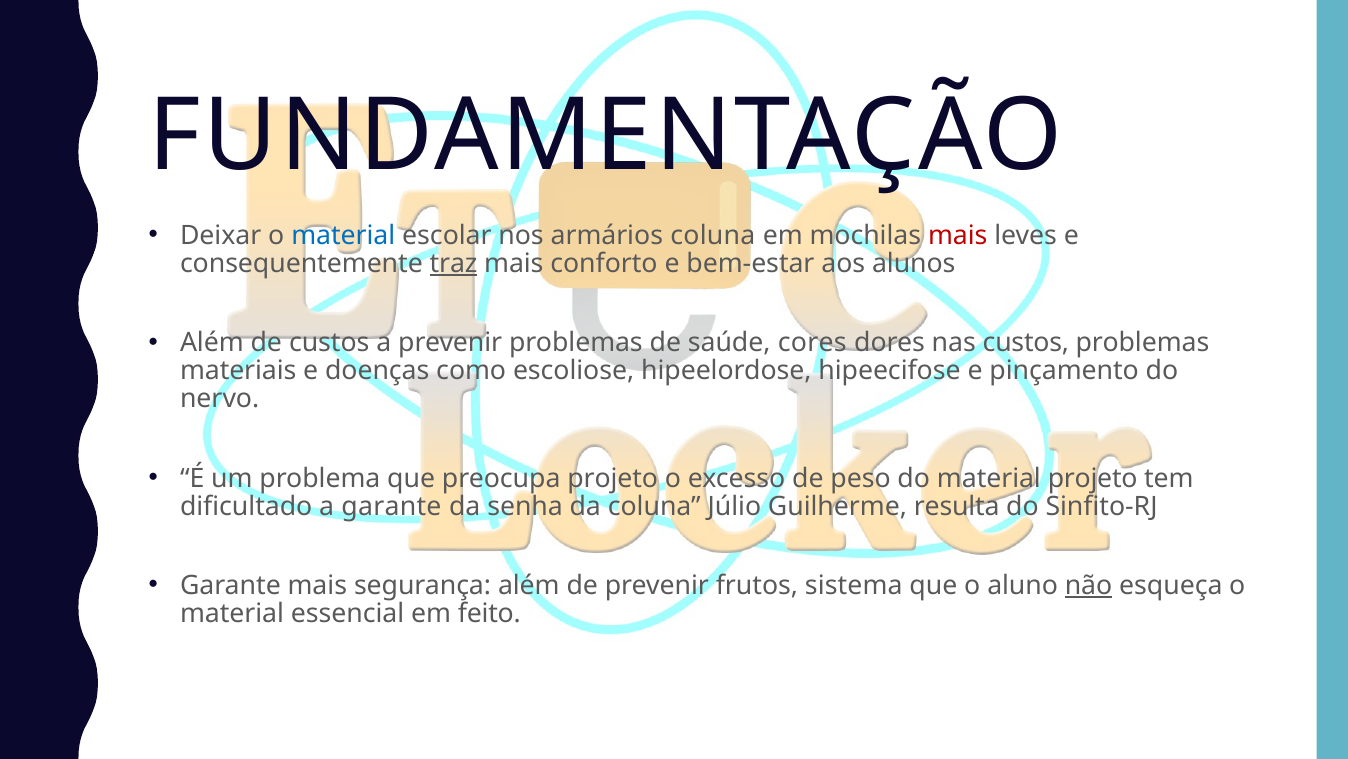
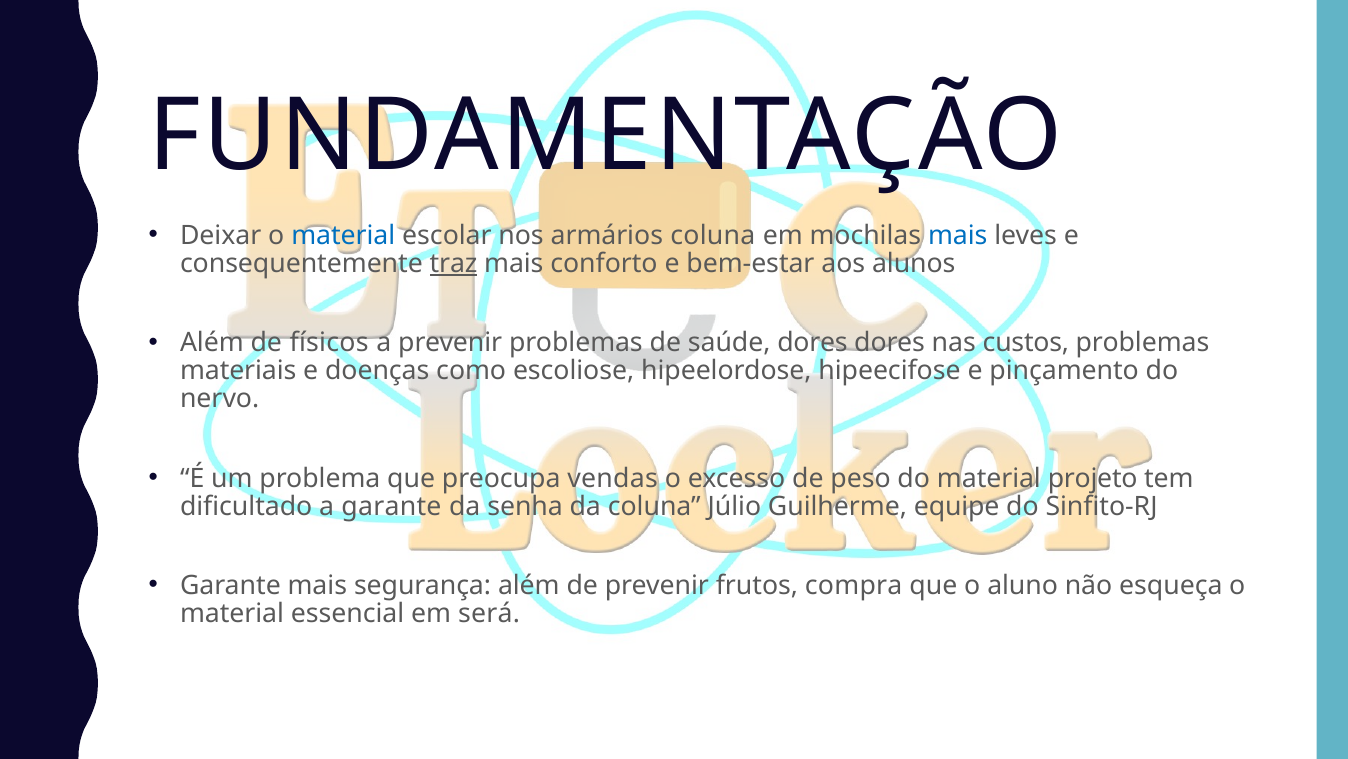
mais colour: red -> blue (958, 235)
de custos: custos -> físicos (329, 342)
saúde cores: cores -> dores (813, 342)
preocupa projeto: projeto -> vendas (613, 478)
resulta: resulta -> equipe (957, 506)
sistema: sistema -> compra (854, 585)
não underline: present -> none (1089, 585)
feito: feito -> será (489, 613)
